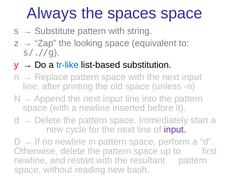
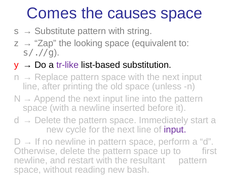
Always: Always -> Comes (52, 13)
spaces: spaces -> causes (132, 13)
tr-like colour: blue -> purple (67, 65)
